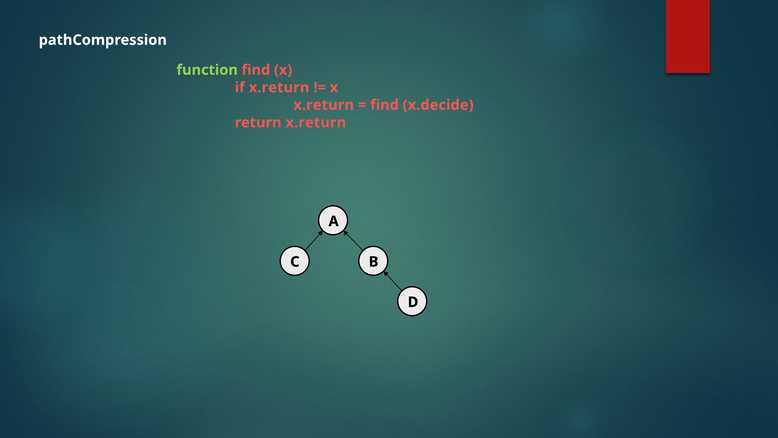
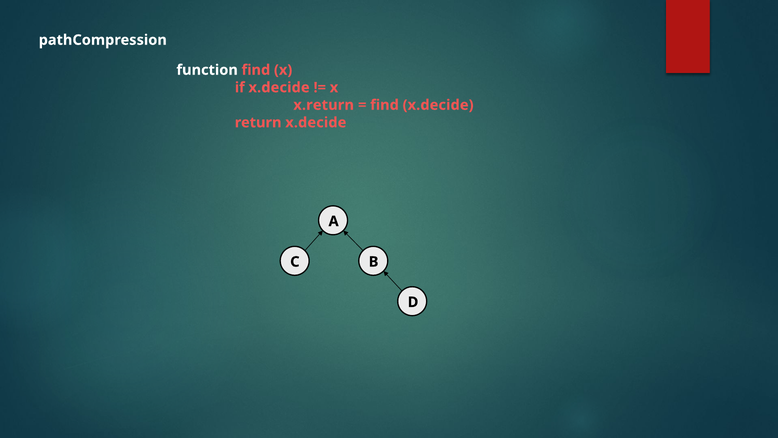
function colour: light green -> white (207, 70)
if x.return: x.return -> x.decide (279, 87)
return x.return: x.return -> x.decide (316, 122)
